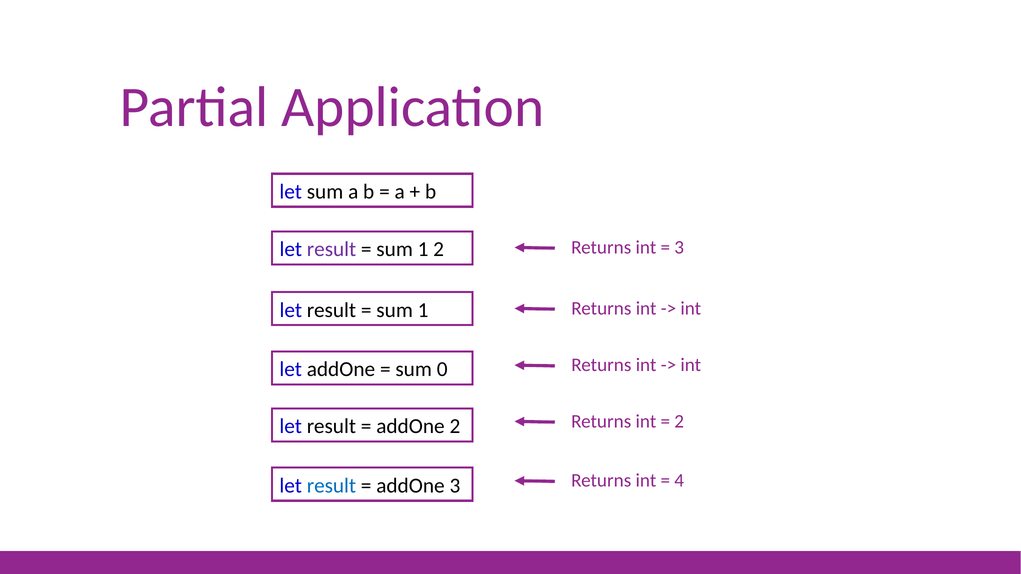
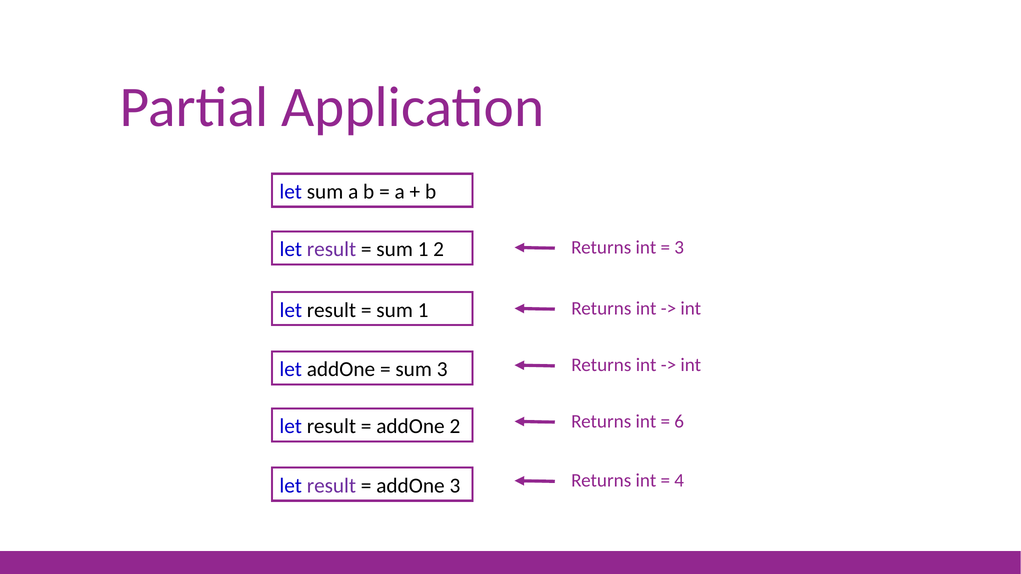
sum 0: 0 -> 3 (442, 370)
2: 2 -> 6 (679, 422)
result colour: blue -> purple (331, 486)
